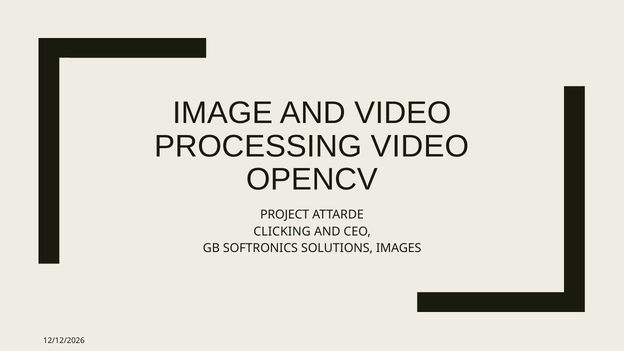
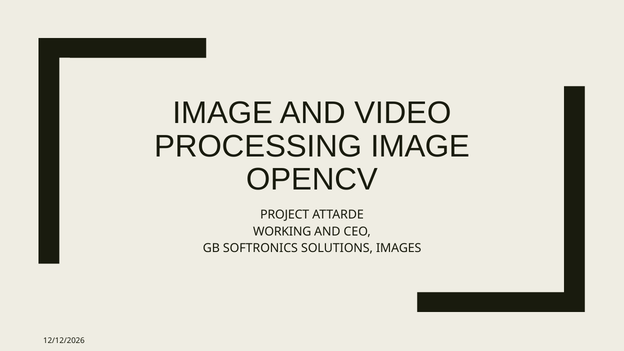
PROCESSING VIDEO: VIDEO -> IMAGE (420, 146)
CLICKING: CLICKING -> WORKING (282, 231)
